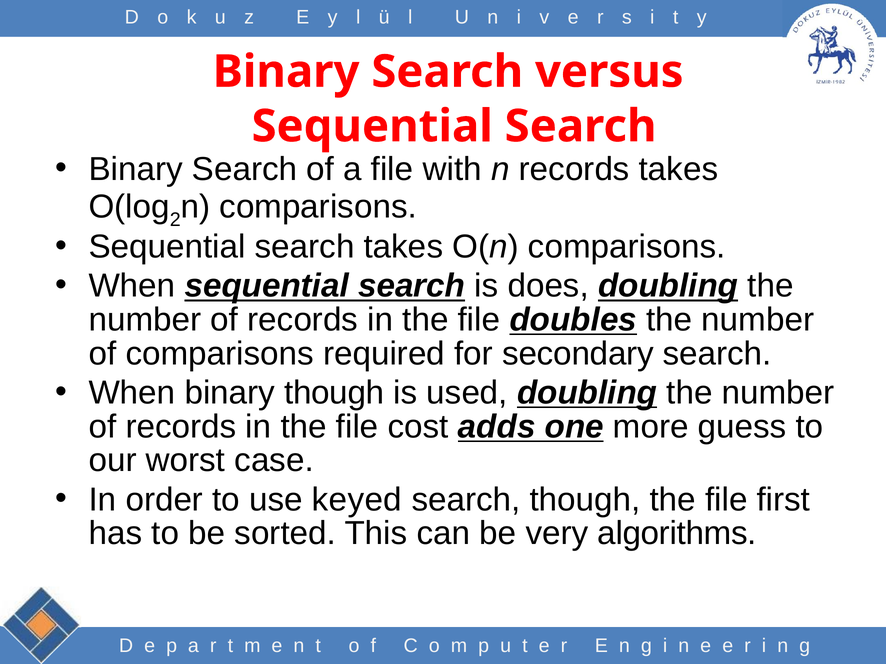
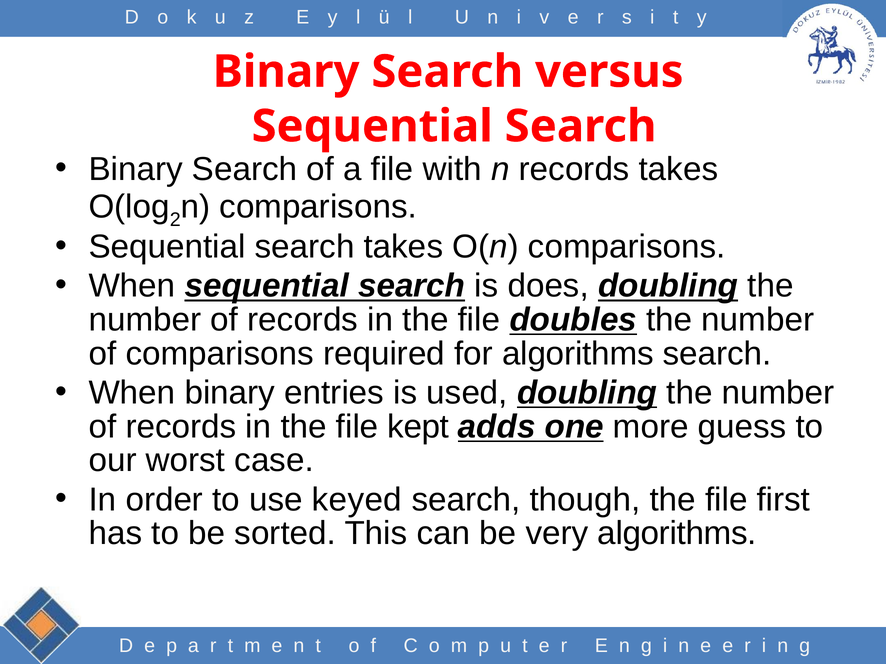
for secondary: secondary -> algorithms (578, 354)
binary though: though -> entries (334, 393)
cost: cost -> kept (418, 427)
